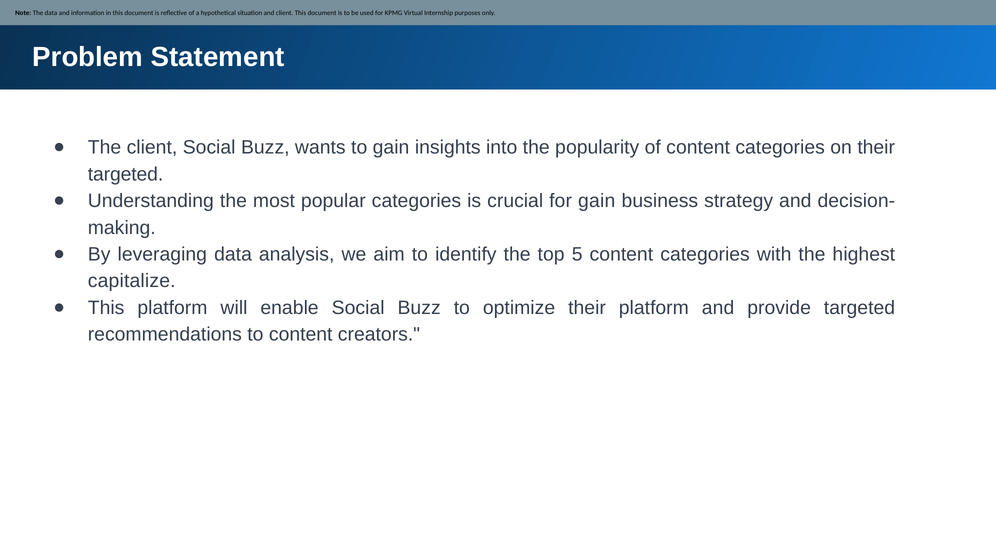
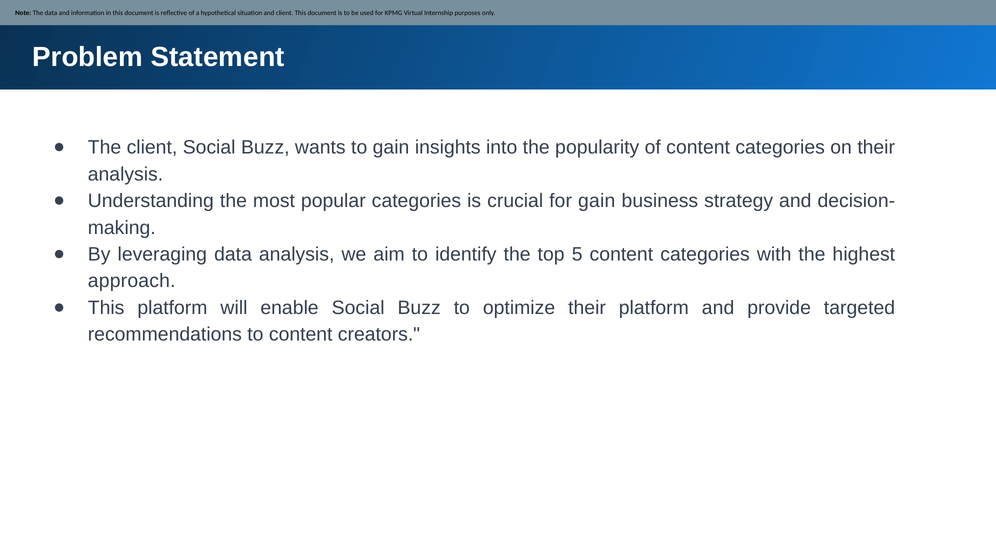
targeted: targeted -> analysis (125, 174)
capitalize: capitalize -> approach (132, 281)
